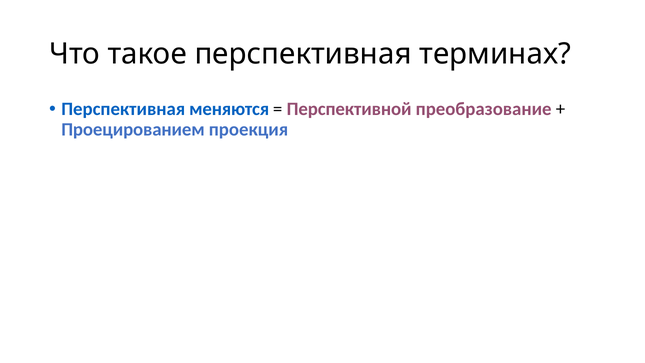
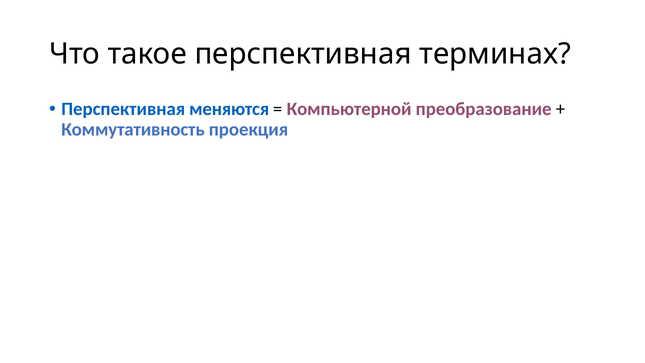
Перспективной: Перспективной -> Компьютерной (349, 109)
Проецированием: Проецированием -> Коммутативность (133, 129)
